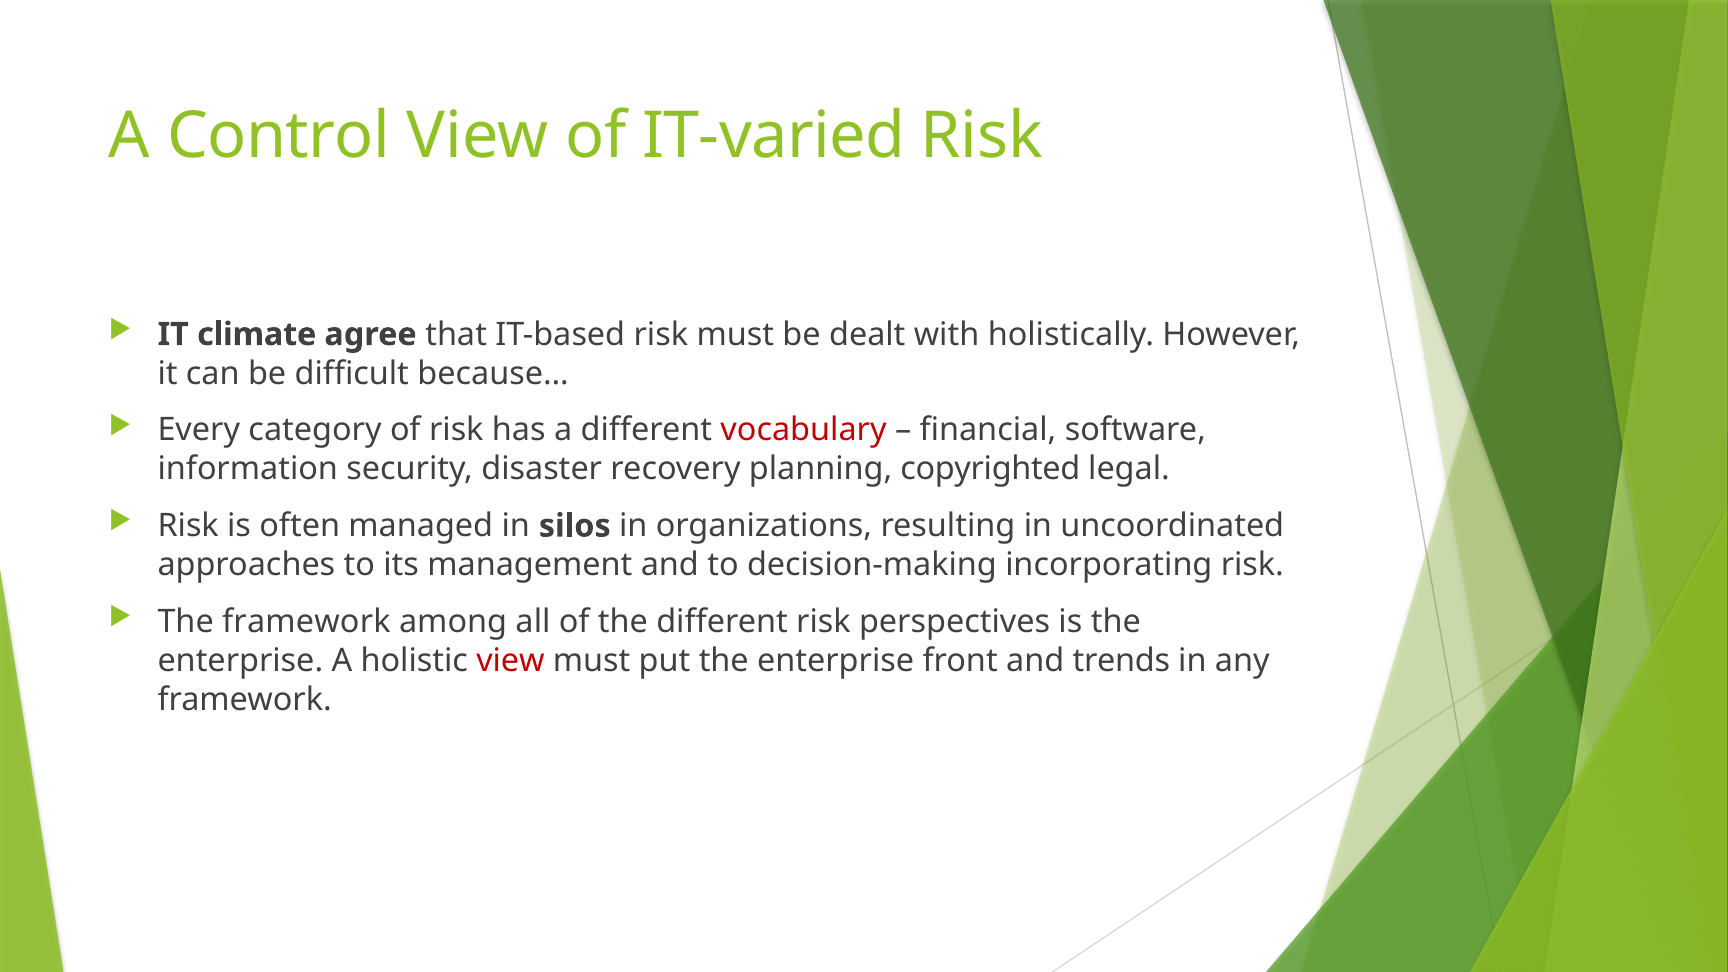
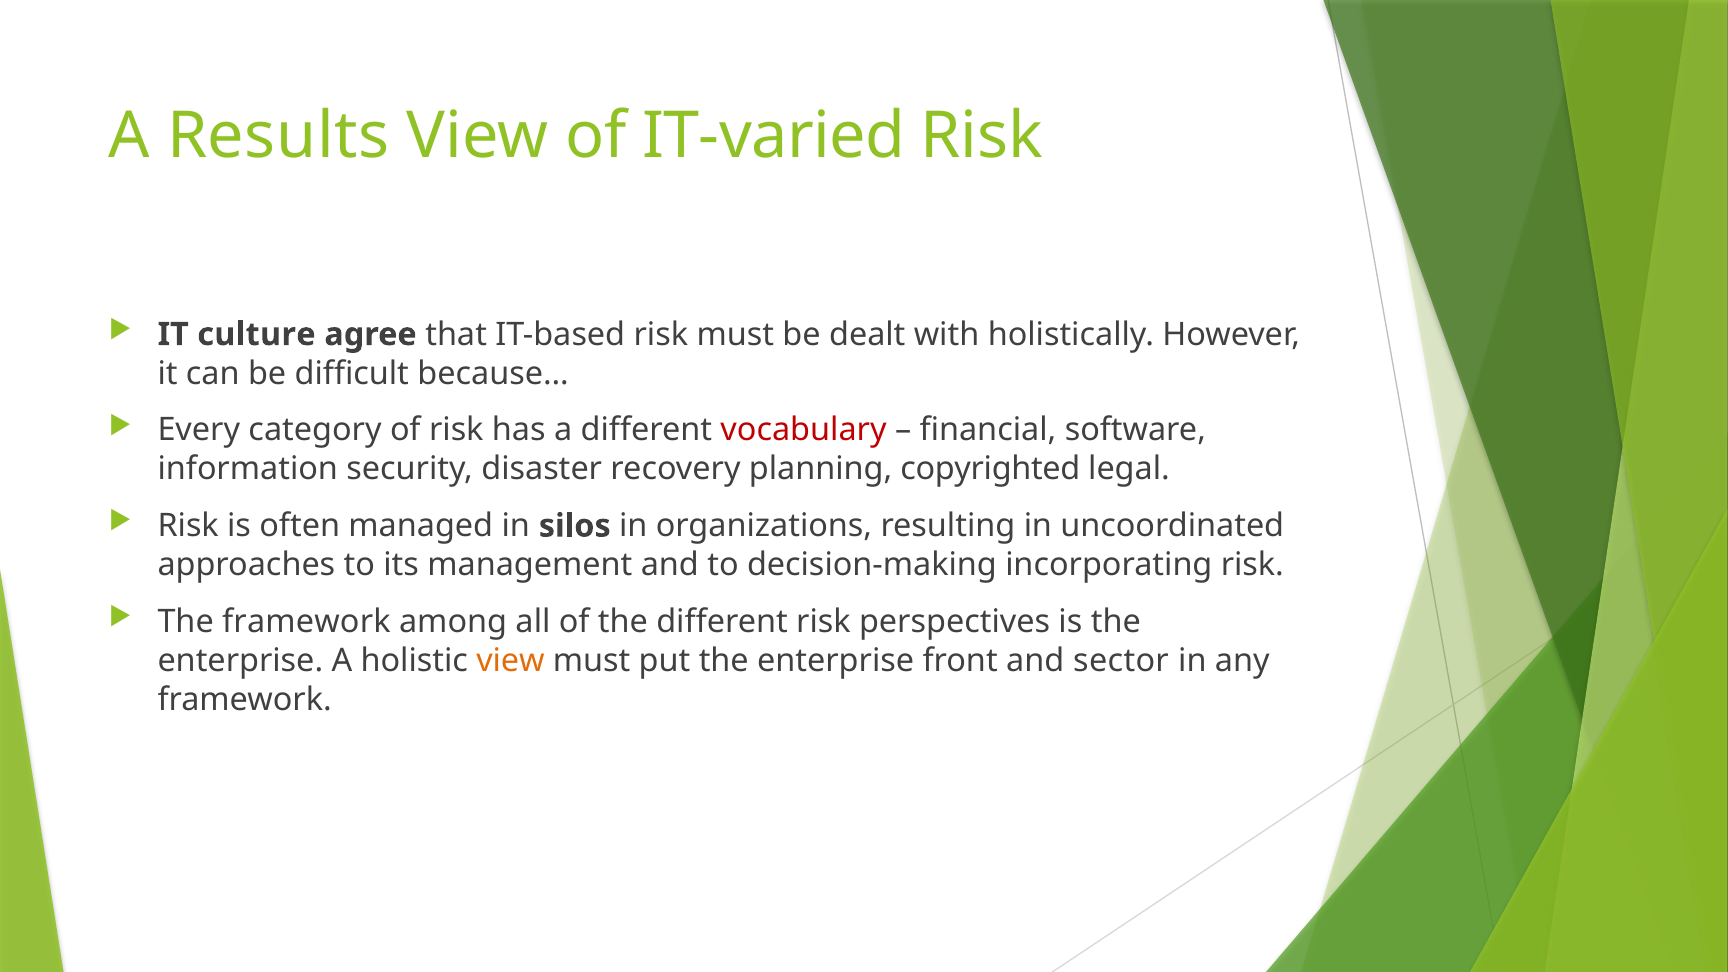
Control: Control -> Results (278, 136)
climate: climate -> culture (256, 334)
view colour: red -> orange (510, 661)
trends: trends -> sector (1121, 661)
